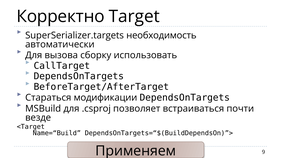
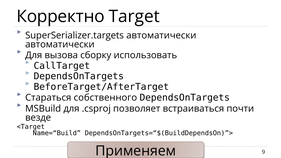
SuperSerializer.targets необходимость: необходимость -> автоматически (161, 35)
модификации: модификации -> собственного (105, 98)
